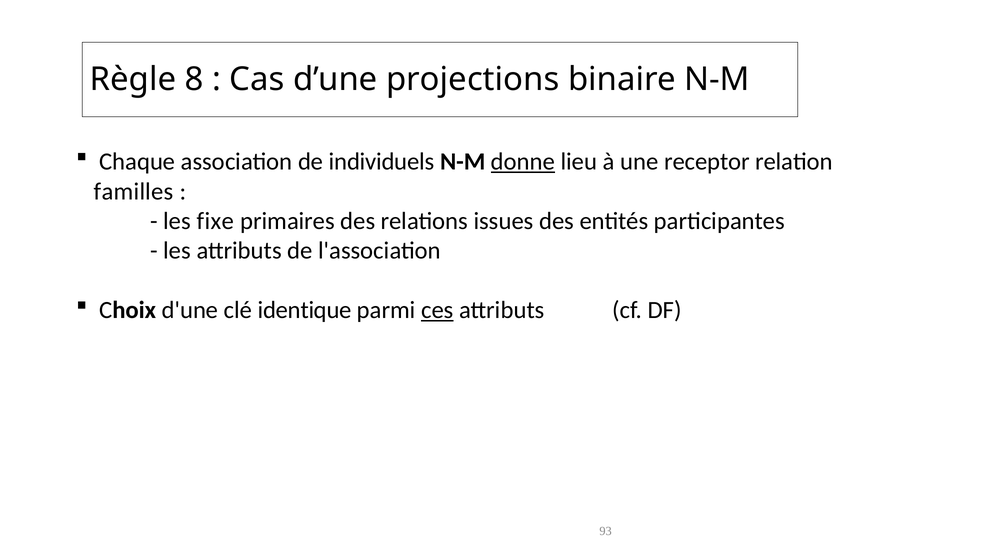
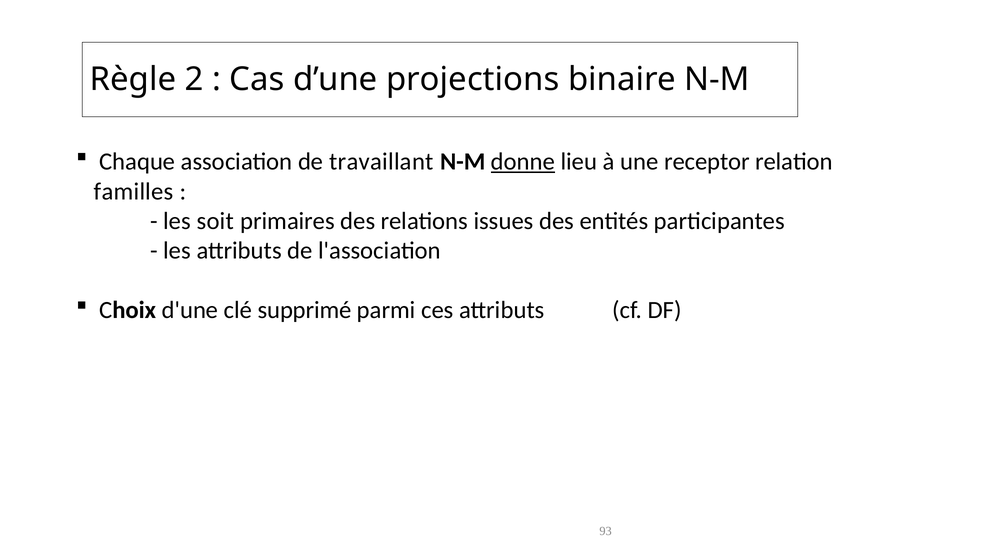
8: 8 -> 2 (194, 79)
individuels: individuels -> travaillant (381, 162)
fixe: fixe -> soit (215, 221)
identique: identique -> supprimé (305, 310)
ces underline: present -> none (437, 310)
